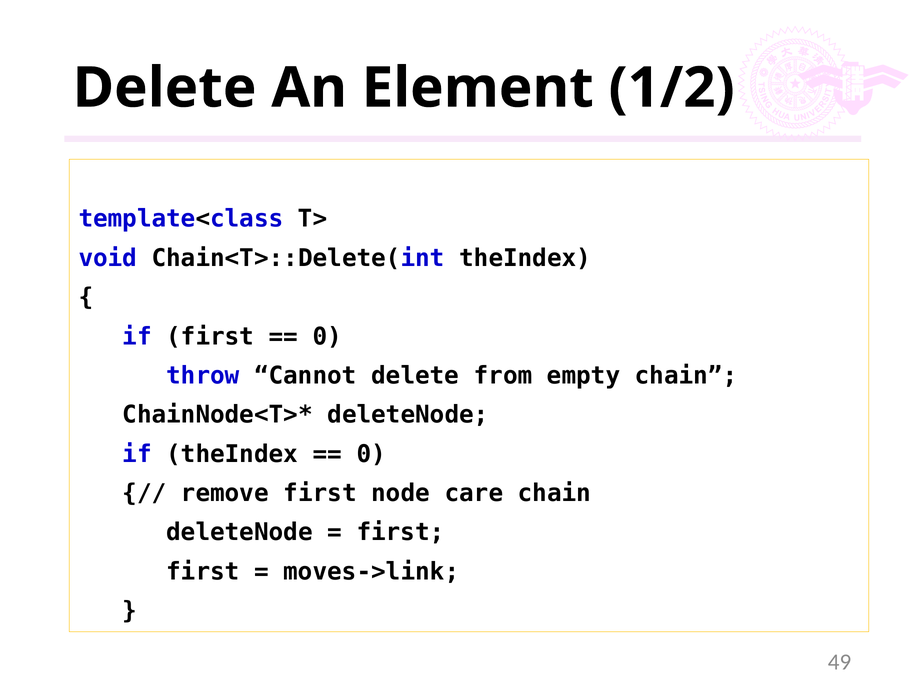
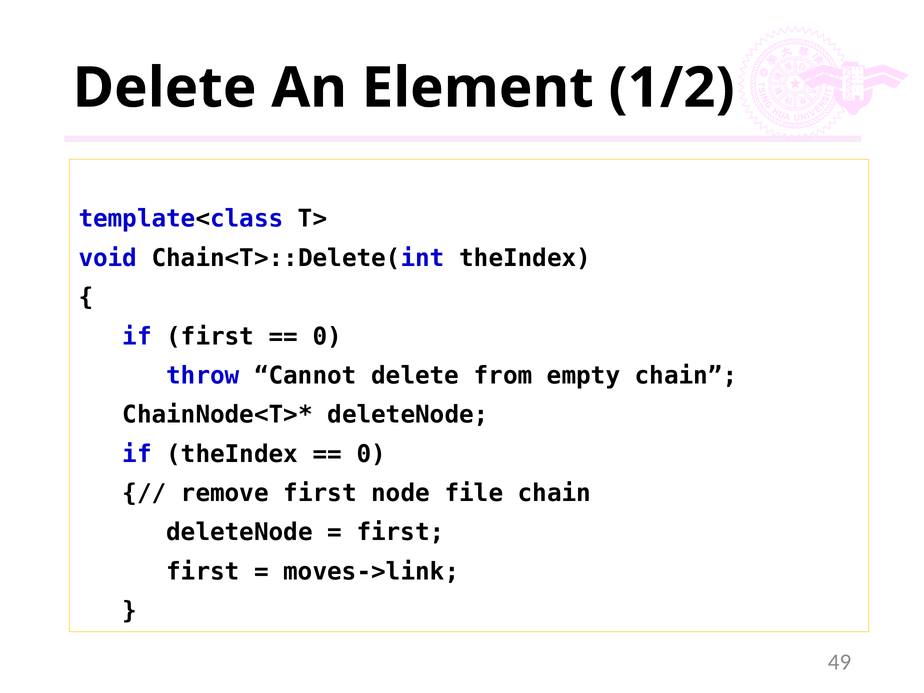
care: care -> file (474, 493)
